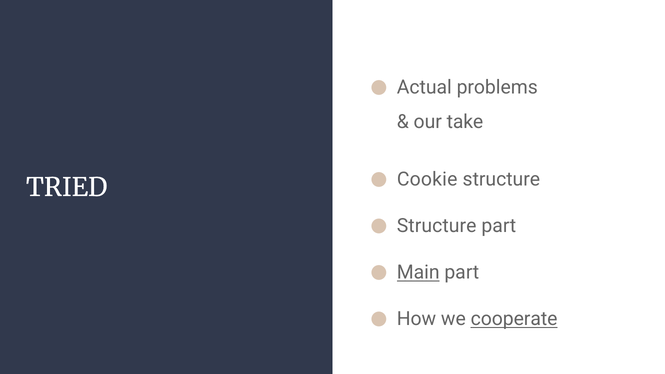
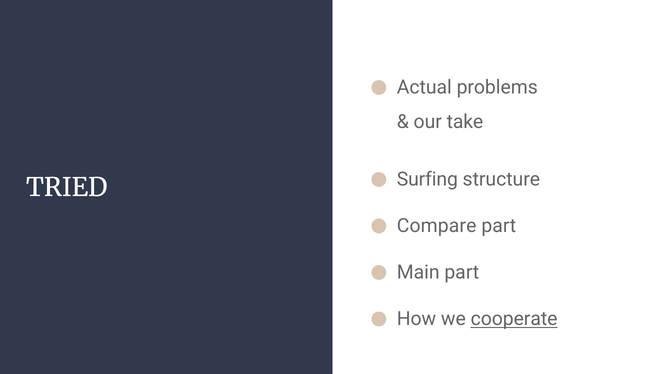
Cookie: Cookie -> Surfing (427, 179)
Structure: Structure -> Compare (437, 226)
Main underline: present -> none (418, 273)
